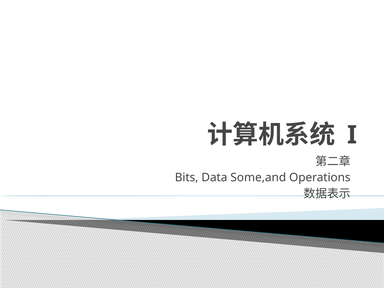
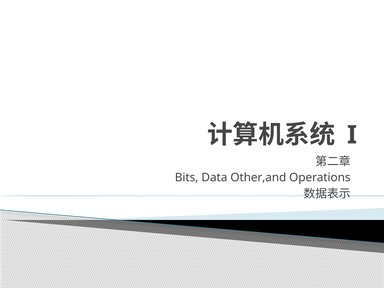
Some,and: Some,and -> Other,and (258, 178)
